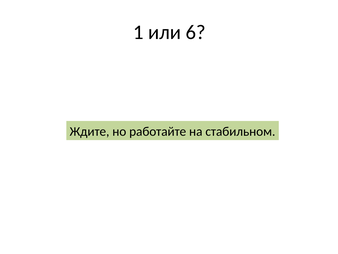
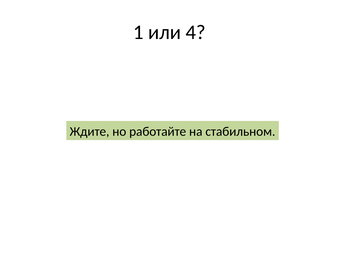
6: 6 -> 4 (196, 32)
